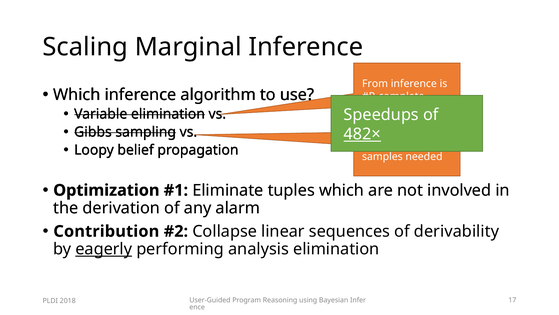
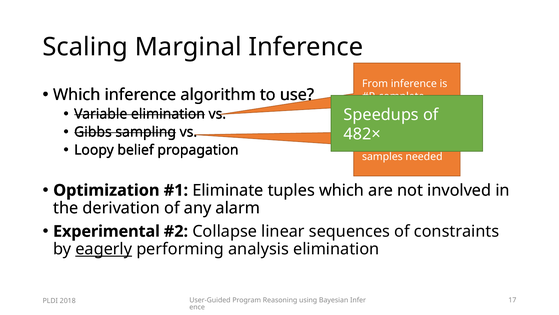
482× underline: present -> none (362, 134)
Contribution: Contribution -> Experimental (106, 231)
derivability: derivability -> constraints (457, 231)
